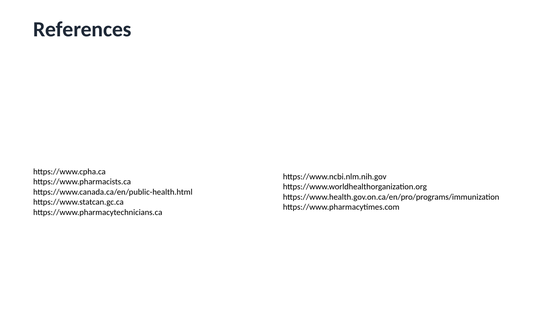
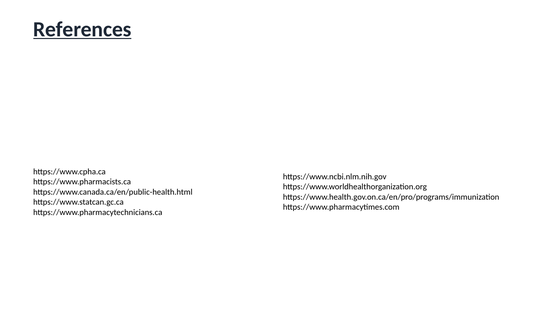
References underline: none -> present (82, 29)
